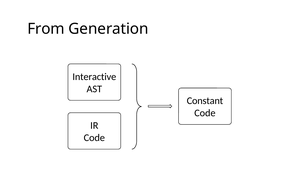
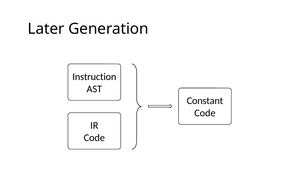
From: From -> Later (46, 29)
Interactive: Interactive -> Instruction (94, 76)
